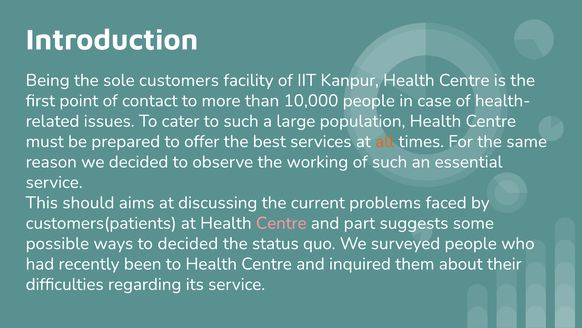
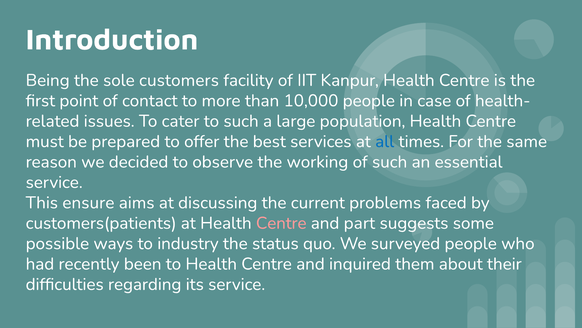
all colour: orange -> blue (385, 141)
should: should -> ensure (88, 202)
to decided: decided -> industry (188, 243)
